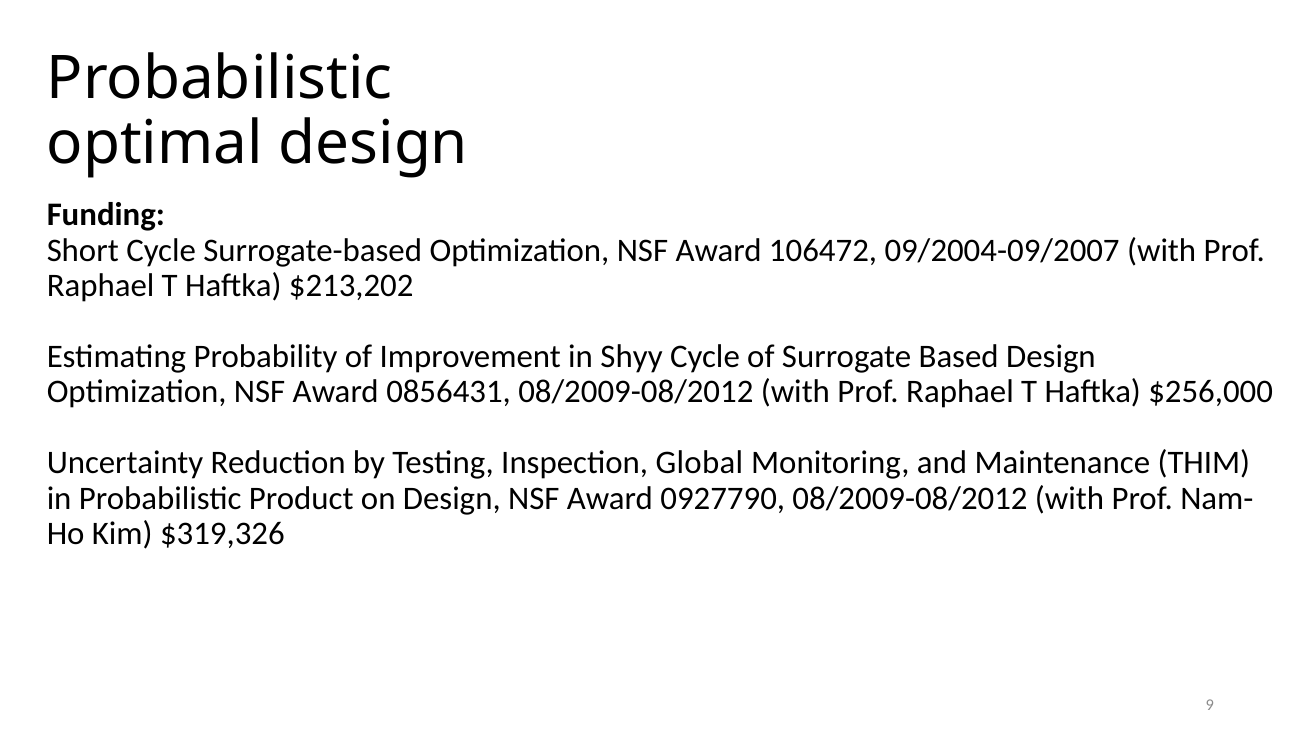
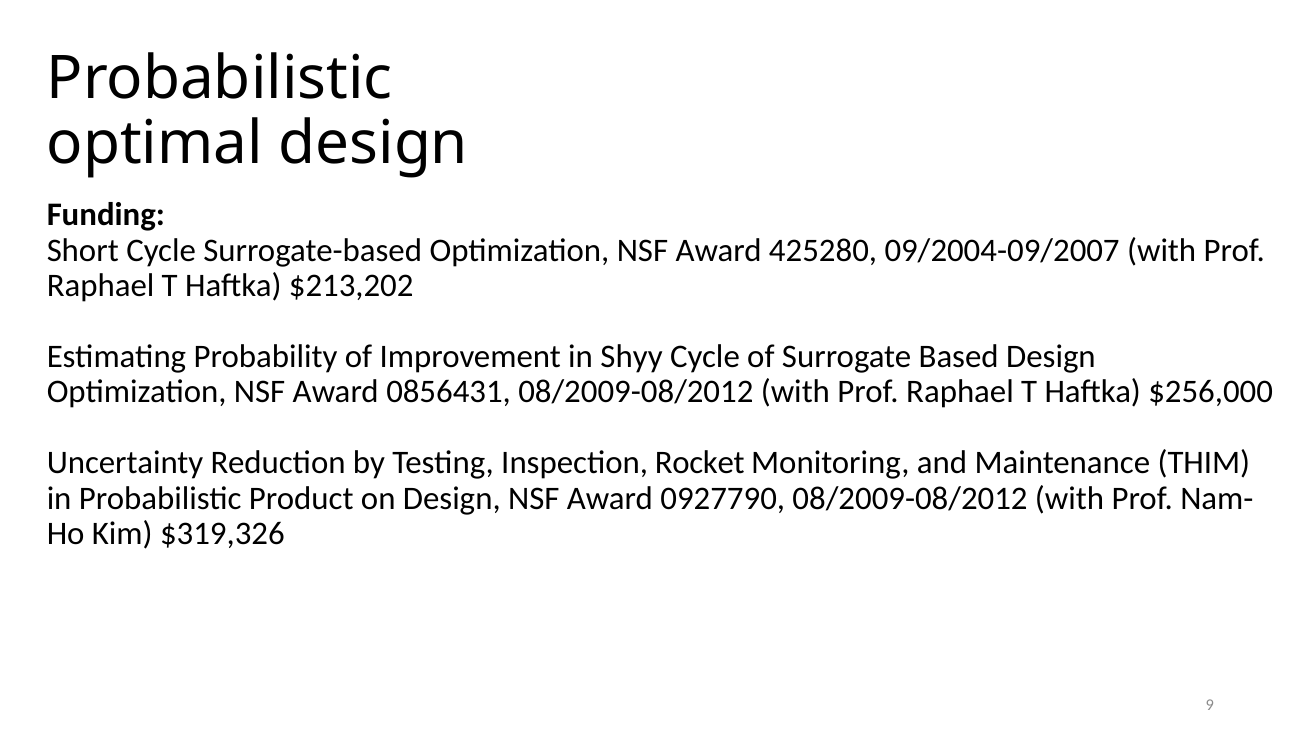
106472: 106472 -> 425280 (823, 250)
Global: Global -> Rocket (700, 463)
